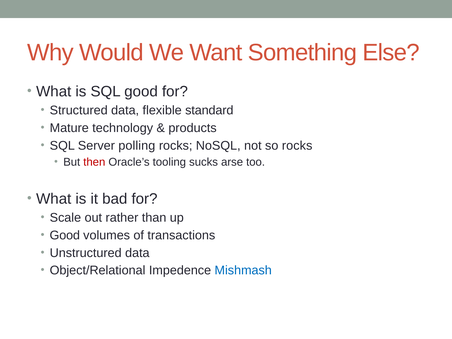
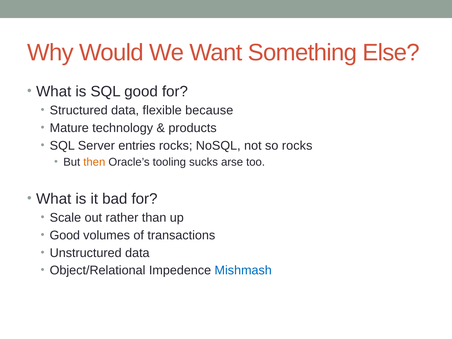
standard: standard -> because (209, 110)
polling: polling -> entries (137, 146)
then colour: red -> orange (94, 162)
